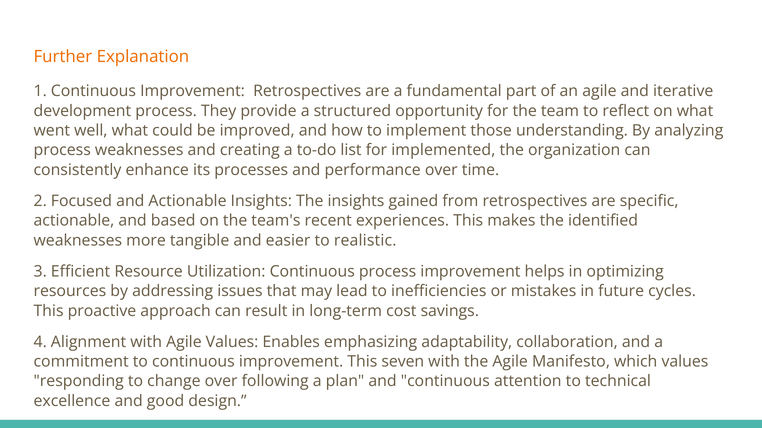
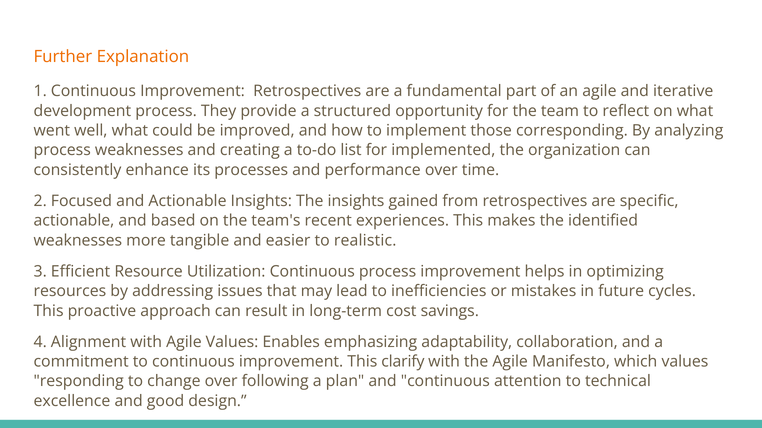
understanding: understanding -> corresponding (572, 131)
seven: seven -> clarify (403, 362)
